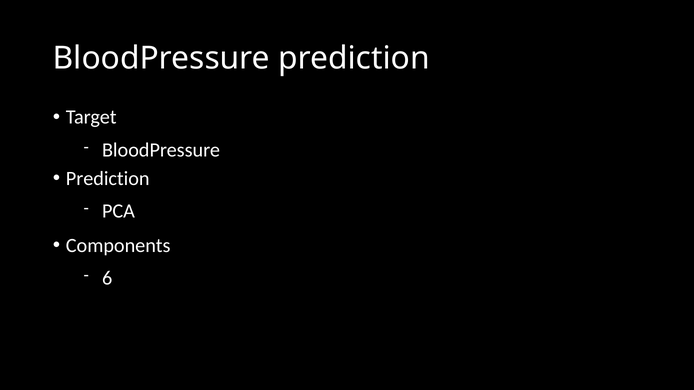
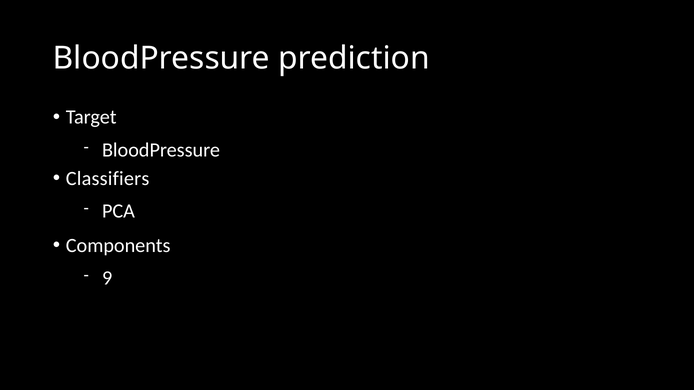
Prediction: Prediction -> Classifiers (108, 179)
6: 6 -> 9 (107, 278)
